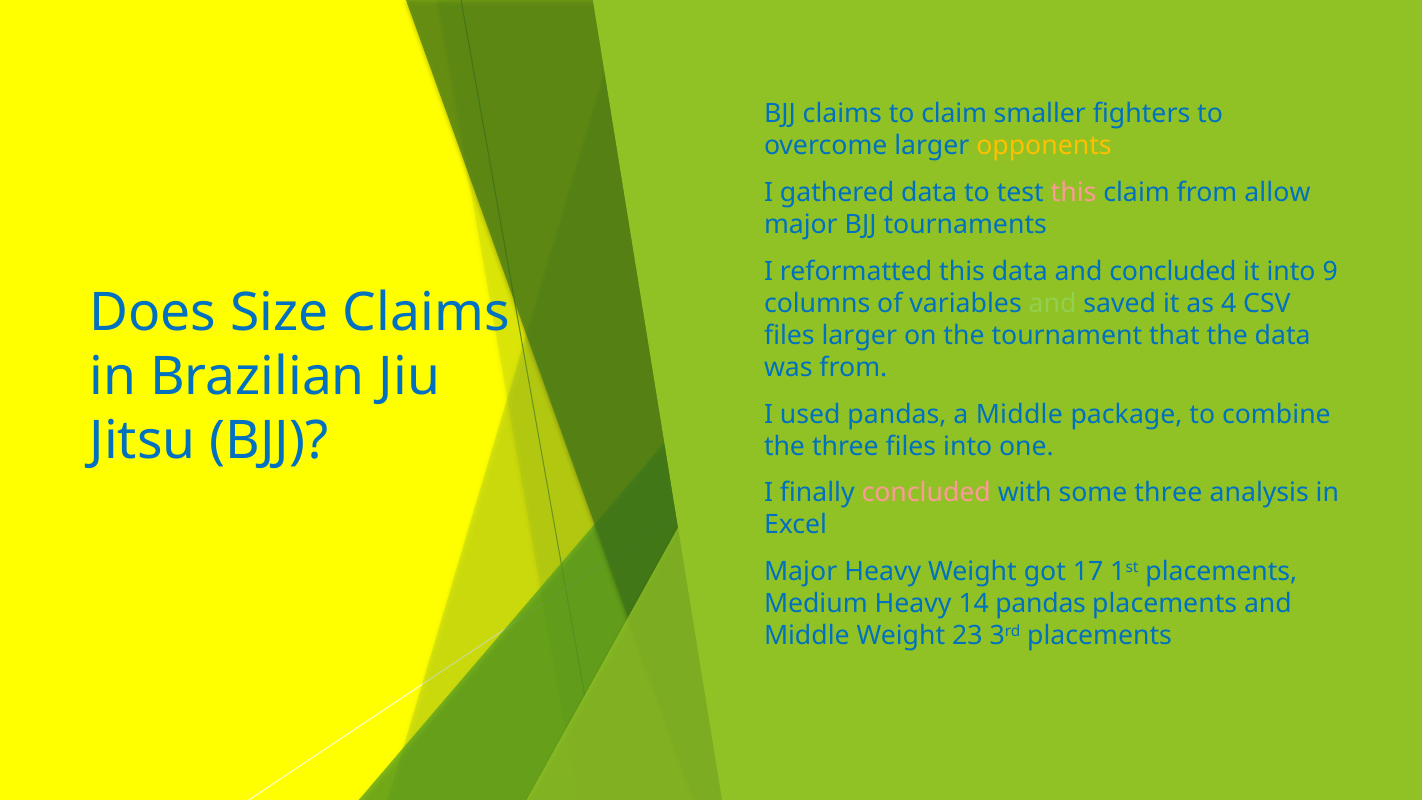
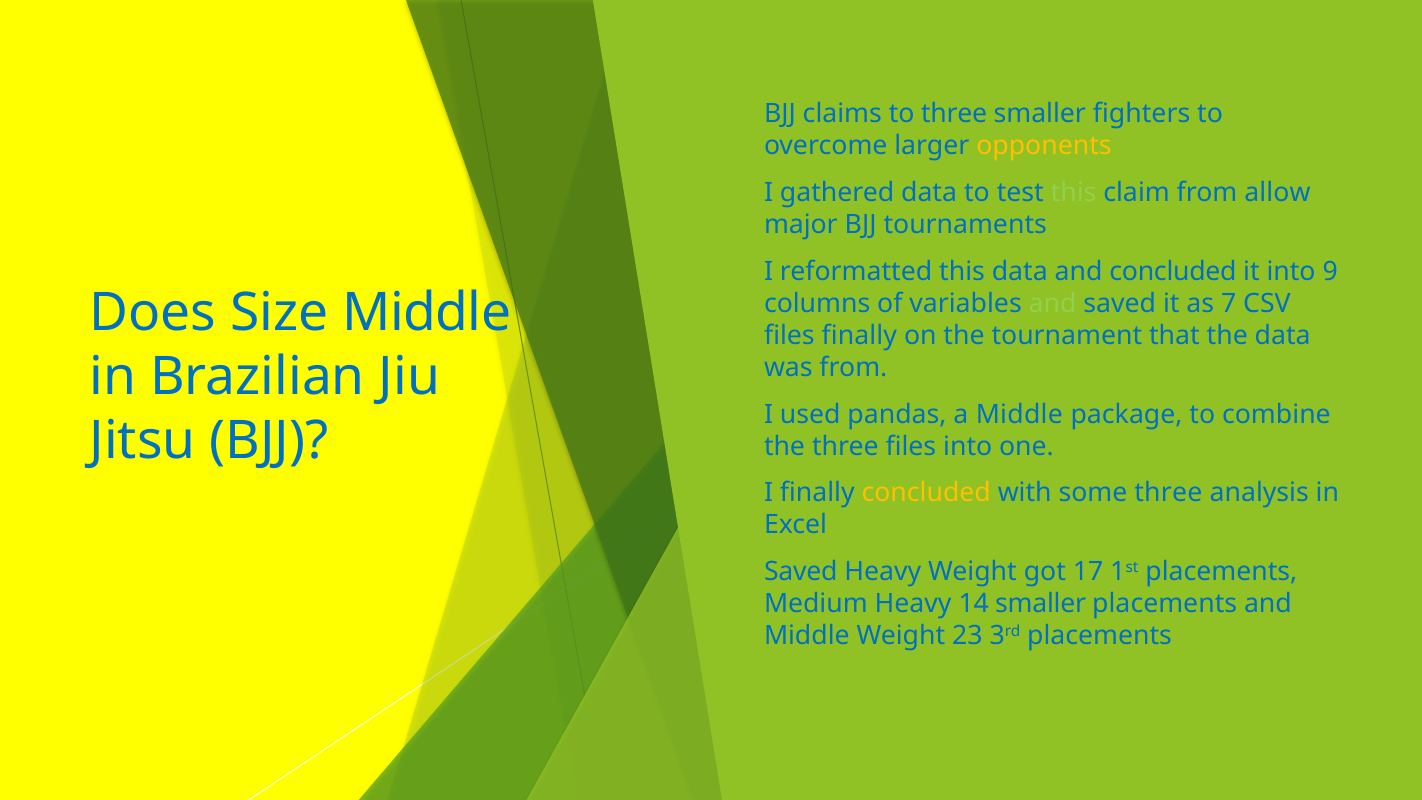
to claim: claim -> three (954, 114)
this colour: pink -> light green (1074, 193)
4: 4 -> 7 (1229, 303)
Size Claims: Claims -> Middle (427, 313)
files larger: larger -> finally (859, 335)
concluded colour: pink -> yellow (926, 493)
Major: Major -> Saved (801, 572)
14 pandas: pandas -> smaller (1041, 604)
